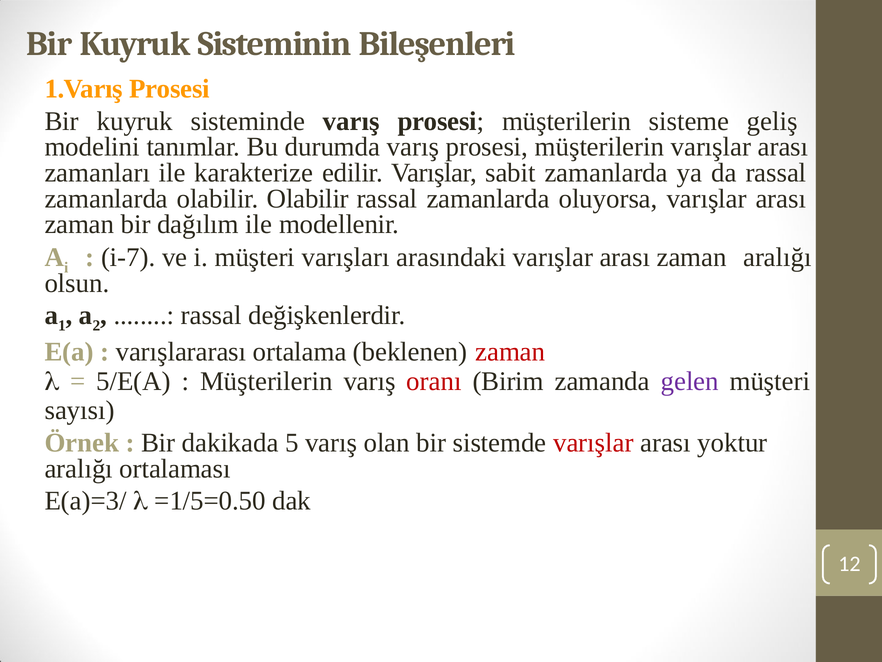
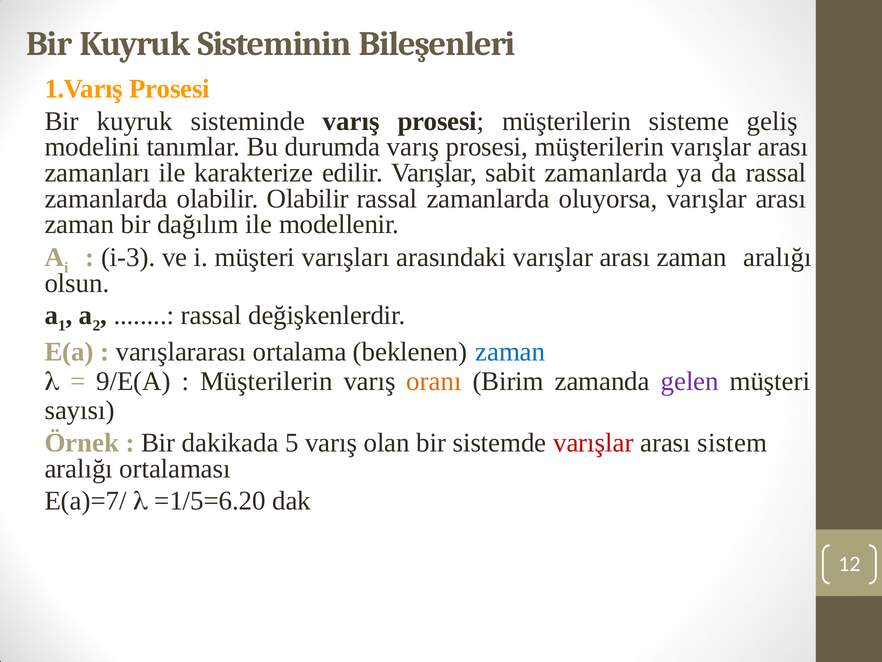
i-7: i-7 -> i-3 (128, 257)
zaman colour: red -> blue (510, 352)
5/E(A: 5/E(A -> 9/E(A (134, 381)
oranı colour: red -> orange (434, 381)
yoktur: yoktur -> sistem (732, 442)
E(a)=3/: E(a)=3/ -> E(a)=7/ (86, 501)
=1/5=0.50: =1/5=0.50 -> =1/5=6.20 (210, 501)
